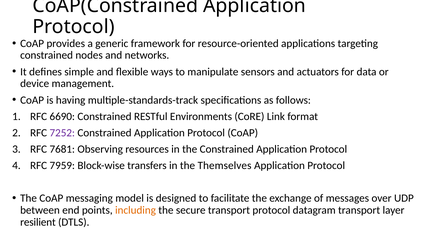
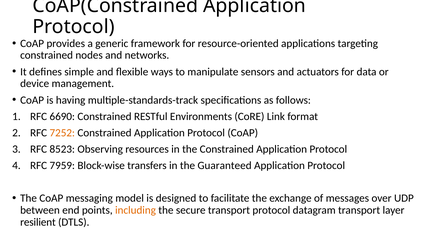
7252 colour: purple -> orange (62, 133)
7681: 7681 -> 8523 (62, 150)
Themselves: Themselves -> Guaranteed (225, 166)
